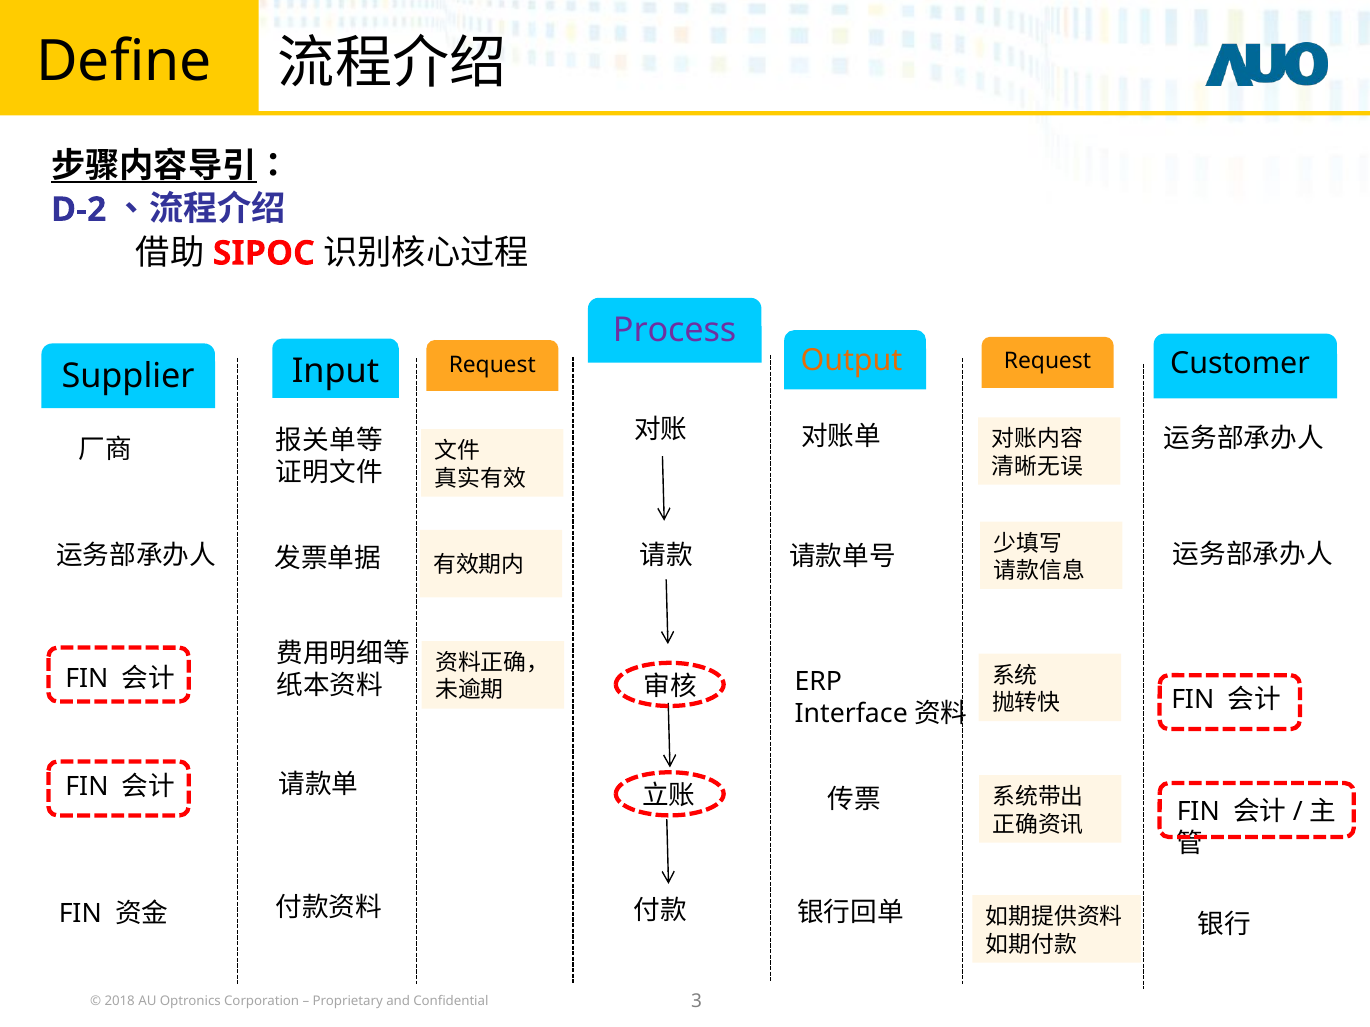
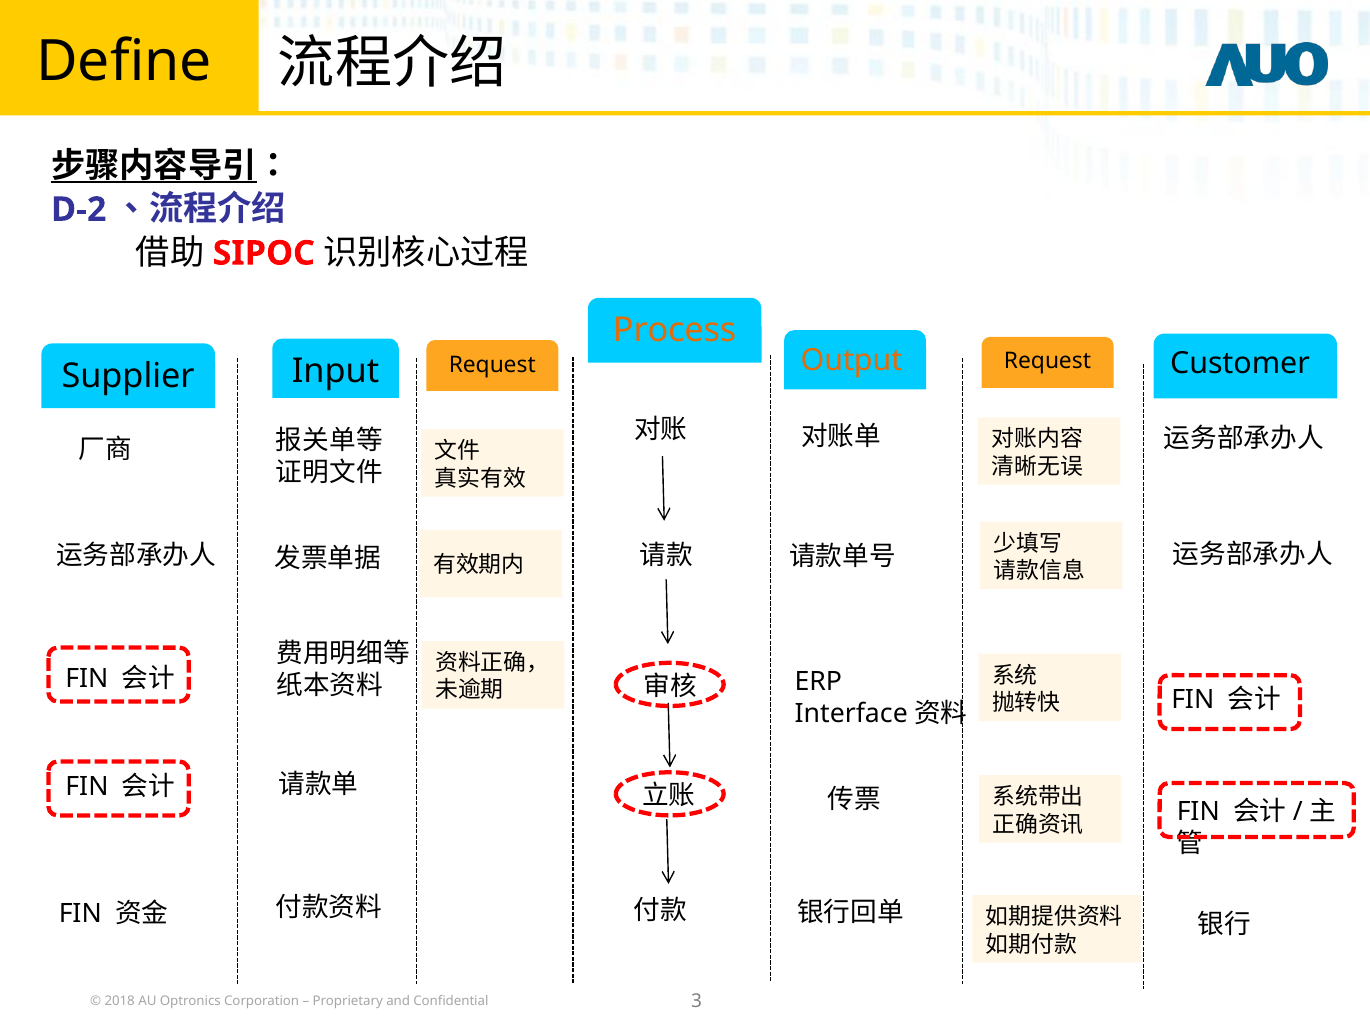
Process colour: purple -> orange (675, 331)
